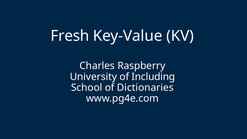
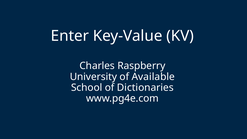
Fresh: Fresh -> Enter (70, 36)
Including: Including -> Available (153, 77)
